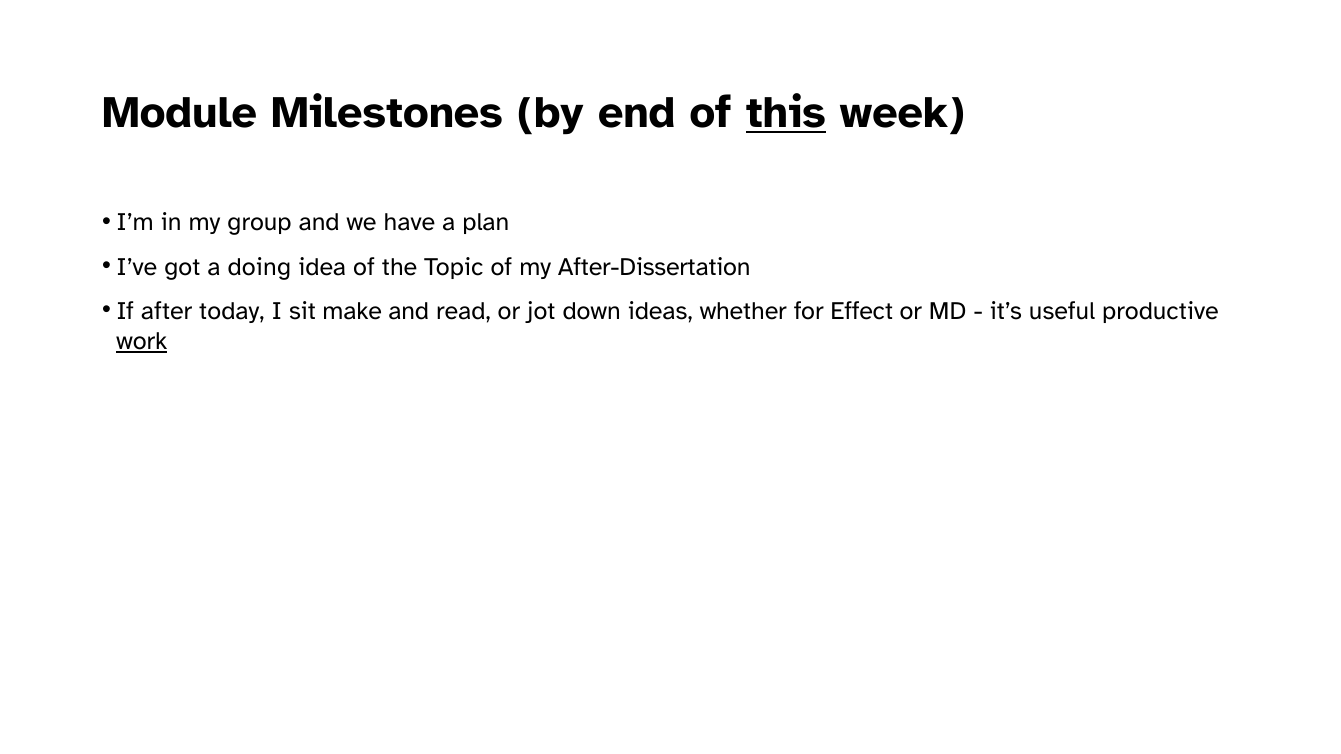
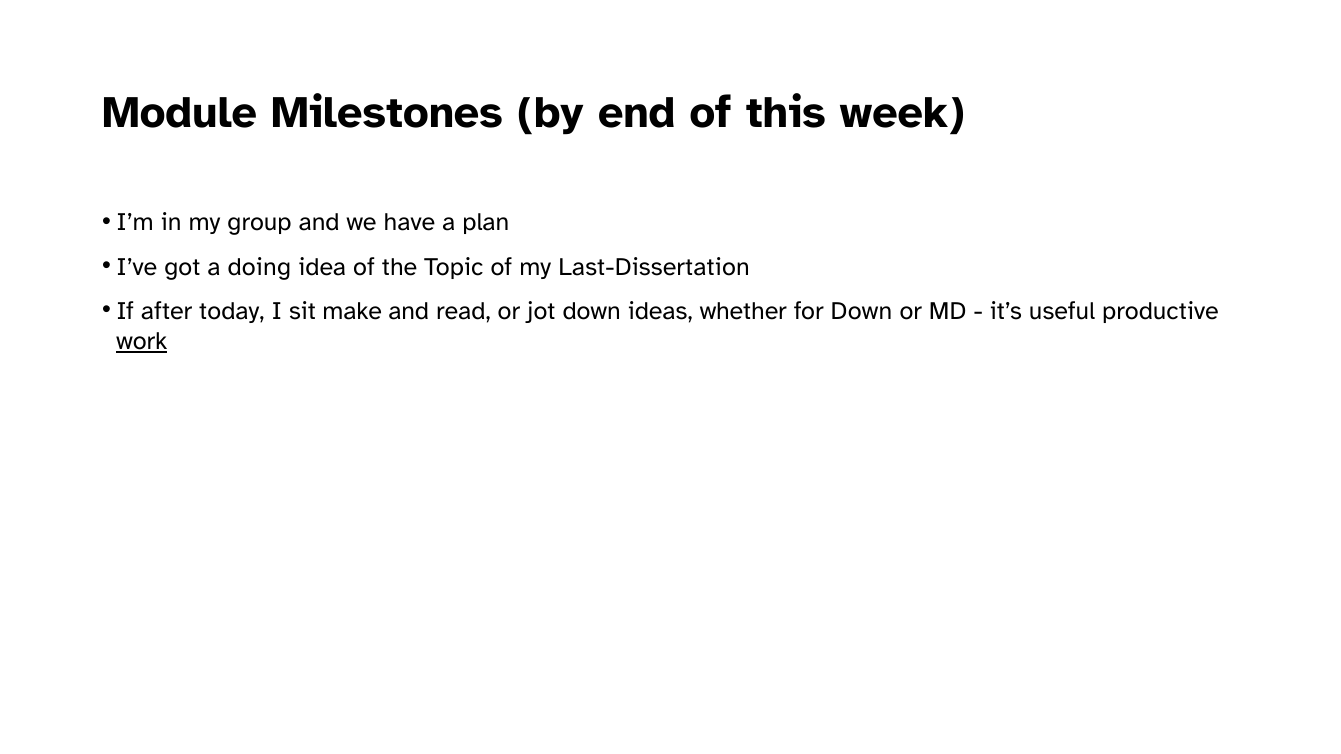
this underline: present -> none (786, 113)
After-Dissertation: After-Dissertation -> Last-Dissertation (654, 267)
for Effect: Effect -> Down (861, 311)
